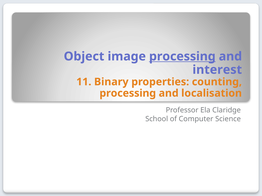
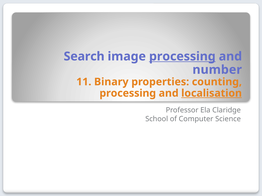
Object: Object -> Search (84, 57)
interest: interest -> number (217, 70)
localisation underline: none -> present (212, 93)
